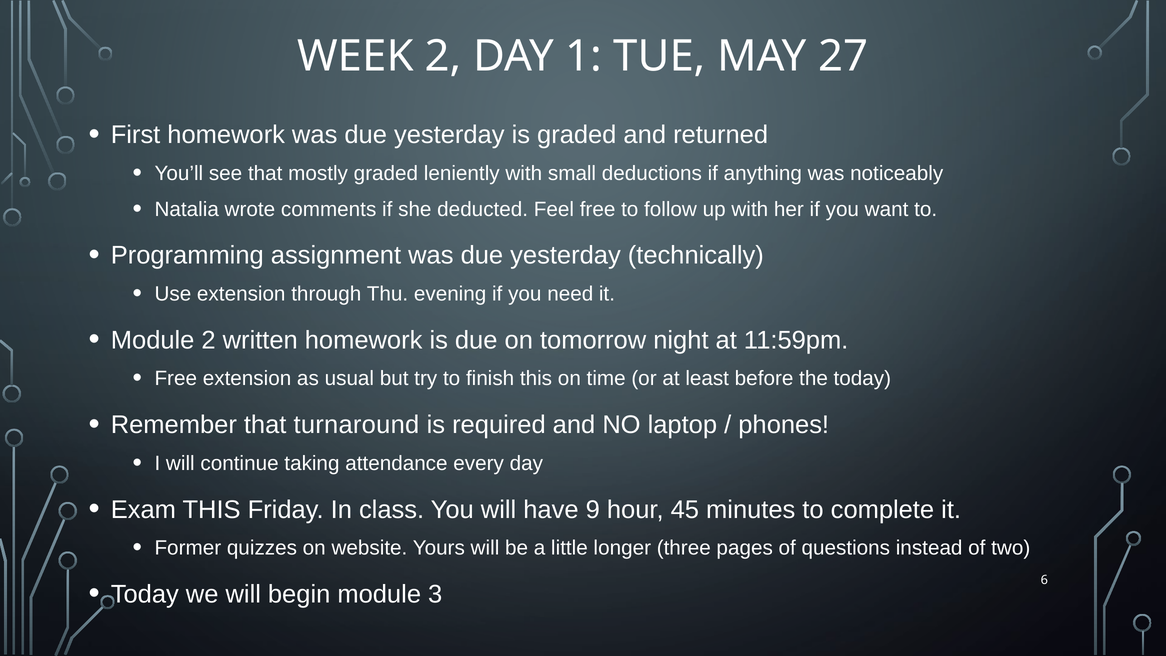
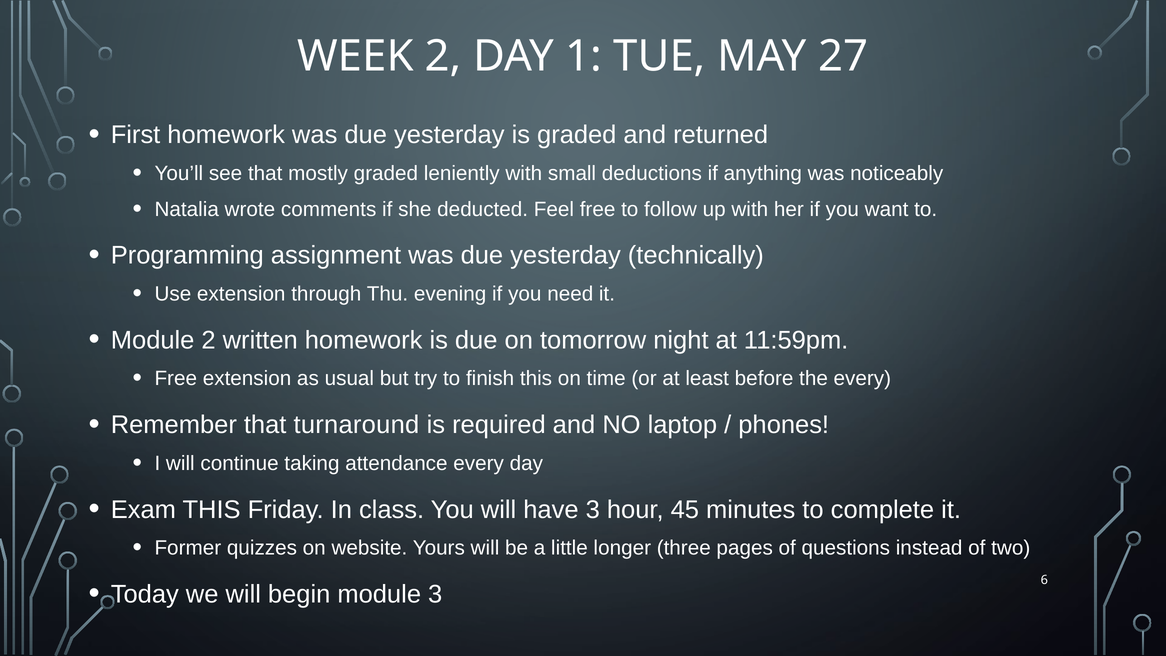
the today: today -> every (862, 379)
have 9: 9 -> 3 (593, 509)
